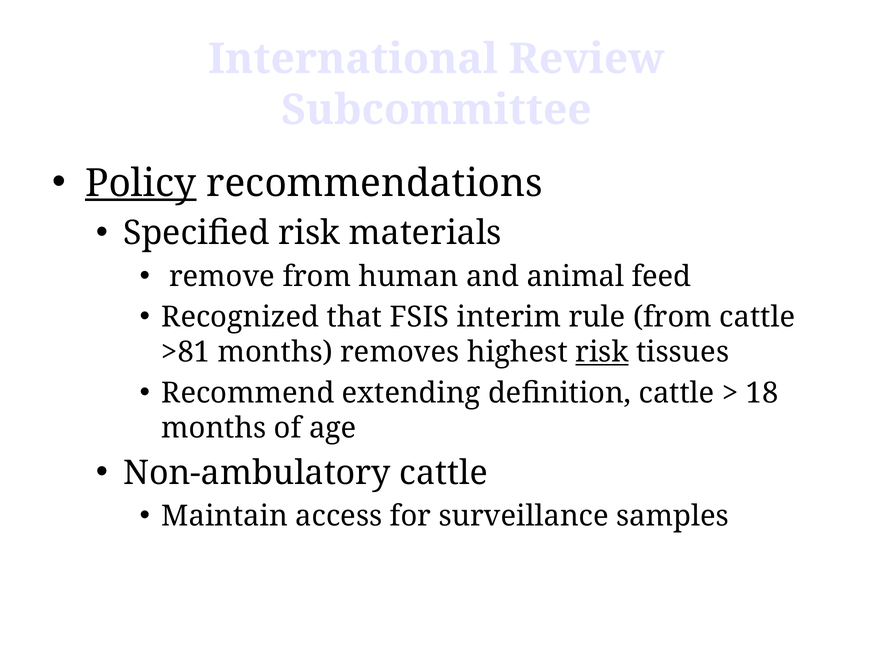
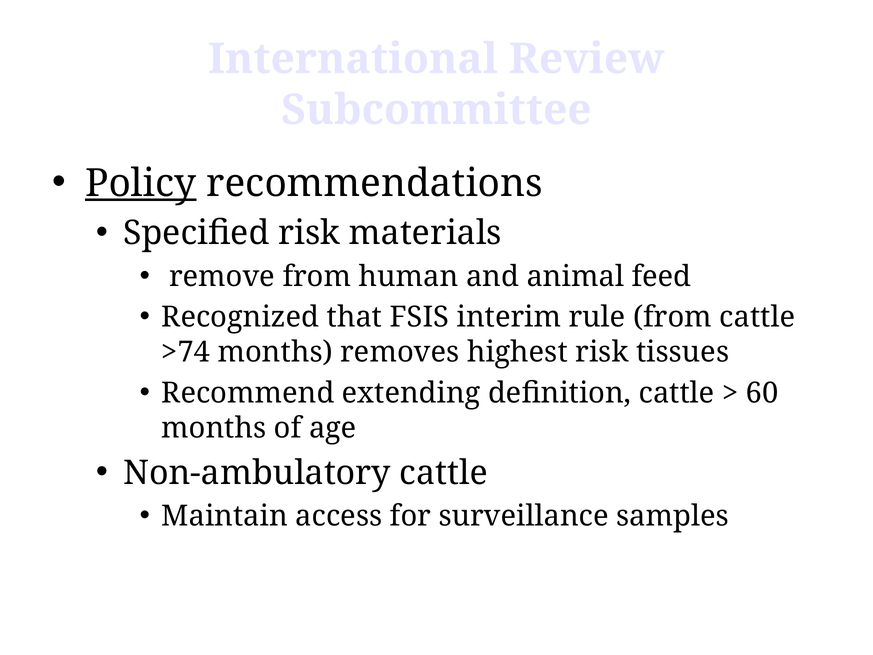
>81: >81 -> >74 (186, 352)
risk underline: present -> none (602, 352)
18: 18 -> 60 (762, 393)
